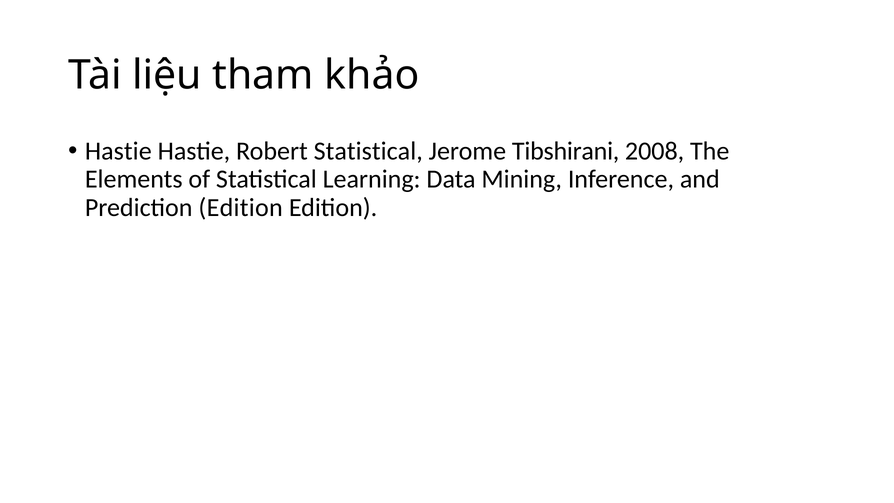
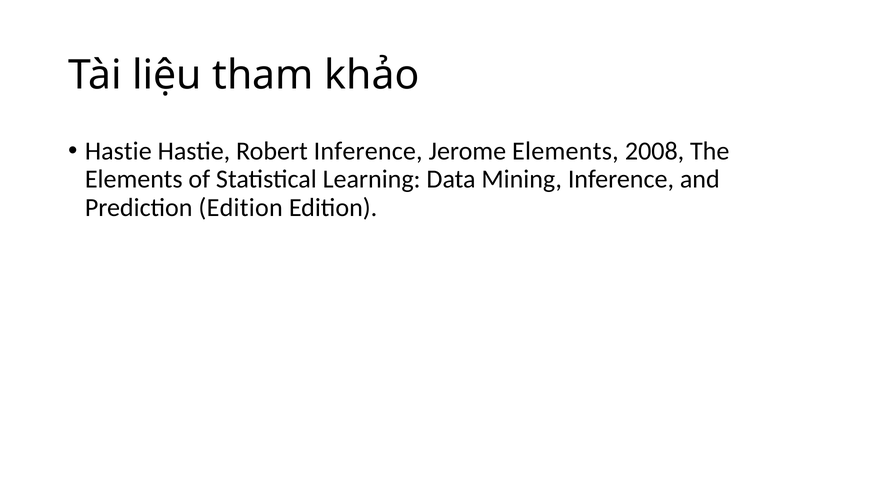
Robert Statistical: Statistical -> Inference (368, 151)
Jerome Tibshirani: Tibshirani -> Elements (565, 151)
